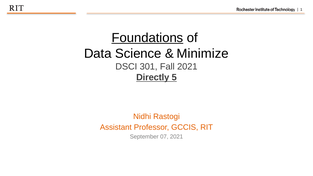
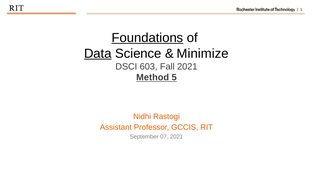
Data underline: none -> present (98, 54)
301: 301 -> 603 (149, 67)
Directly: Directly -> Method (153, 78)
